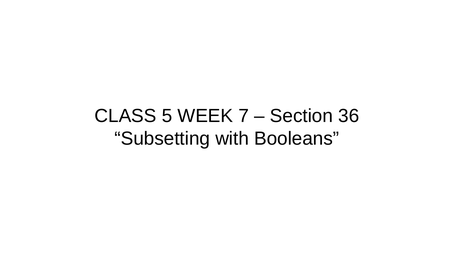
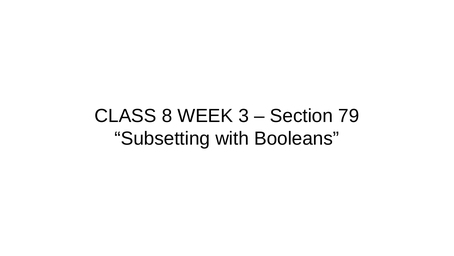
5: 5 -> 8 (167, 116)
7: 7 -> 3 (244, 116)
36: 36 -> 79 (349, 116)
